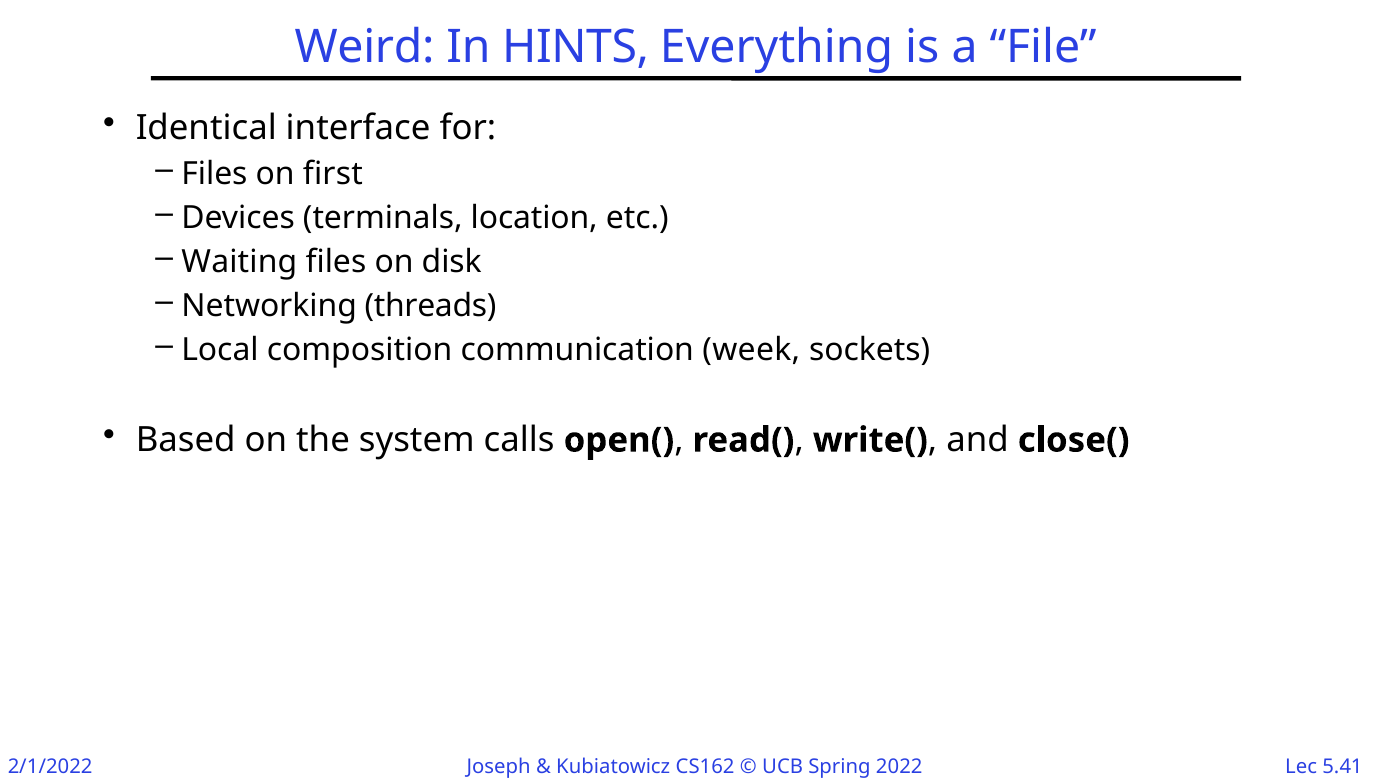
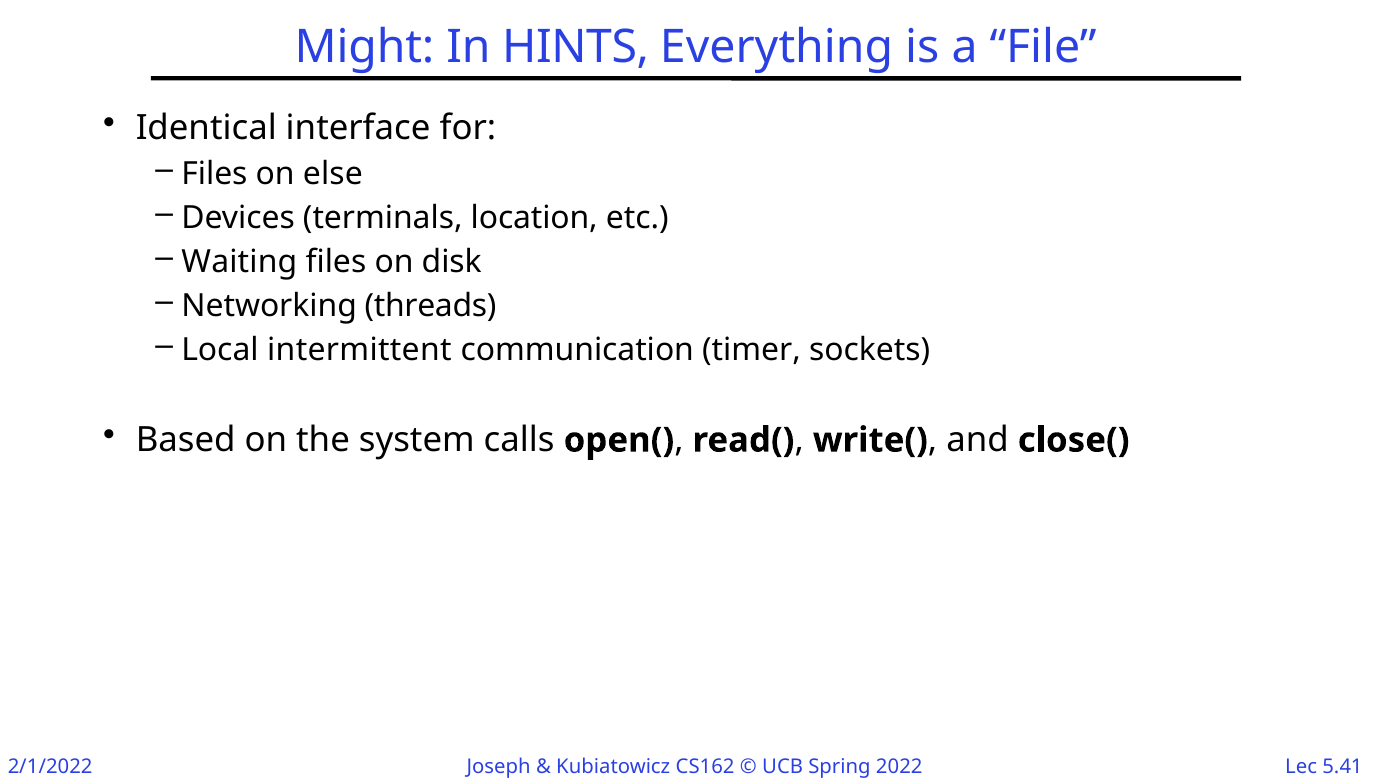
Weird: Weird -> Might (364, 48)
first: first -> else (333, 174)
composition: composition -> intermittent (359, 350)
week: week -> timer (752, 350)
